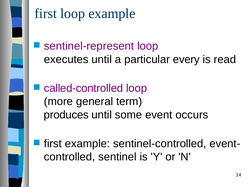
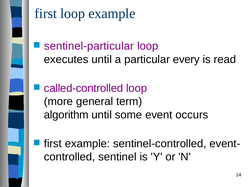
sentinel-represent: sentinel-represent -> sentinel-particular (89, 46)
produces: produces -> algorithm (66, 115)
